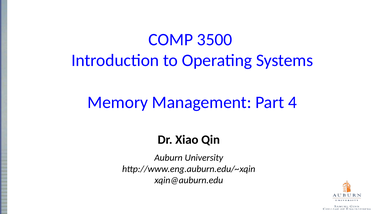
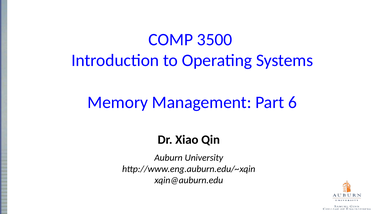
4: 4 -> 6 (293, 102)
